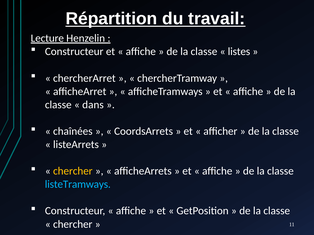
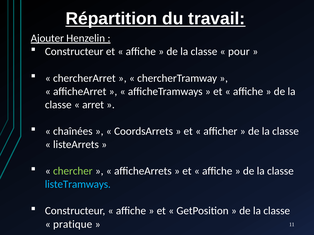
Lecture: Lecture -> Ajouter (47, 38)
listes: listes -> pour (239, 52)
dans: dans -> arret (93, 105)
chercher colour: yellow -> light green (73, 171)
chercher: chercher -> pratique (73, 225)
